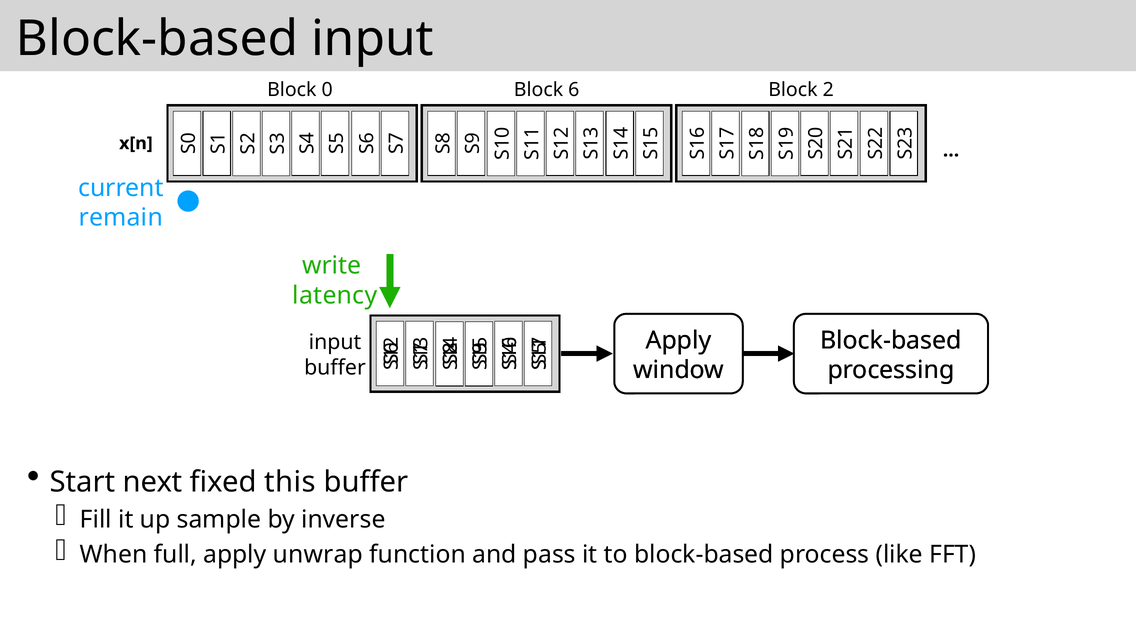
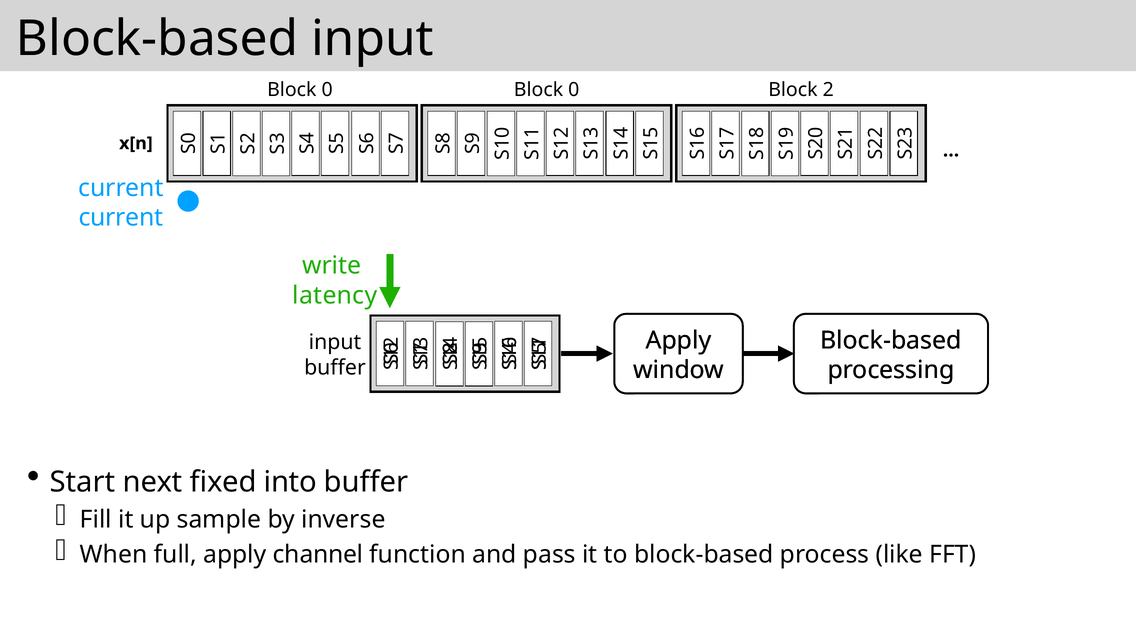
0 Block 6: 6 -> 0 (574, 90)
remain: remain -> current (121, 218)
this: this -> into (290, 482)
unwrap: unwrap -> channel (318, 554)
